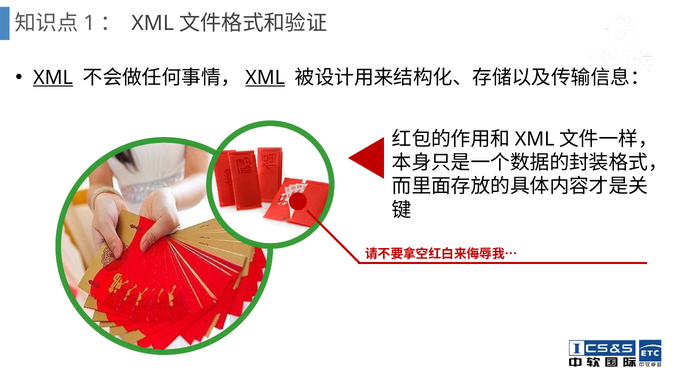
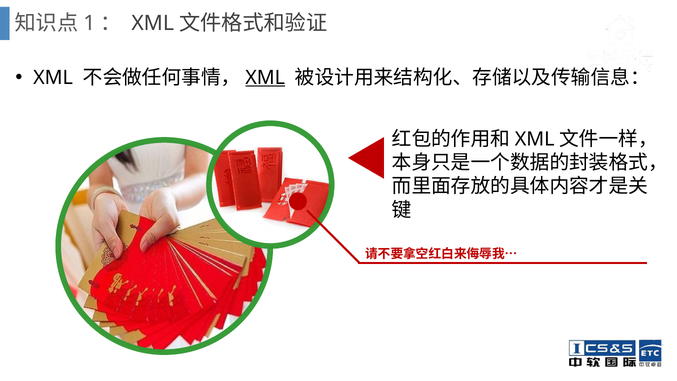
XML underline: present -> none (53, 78)
